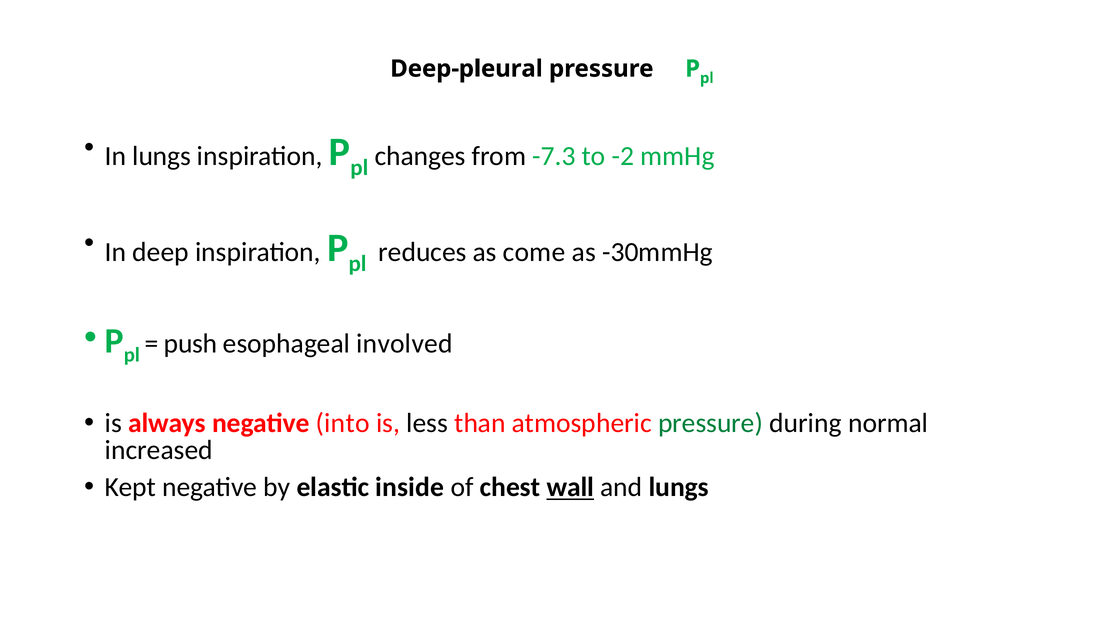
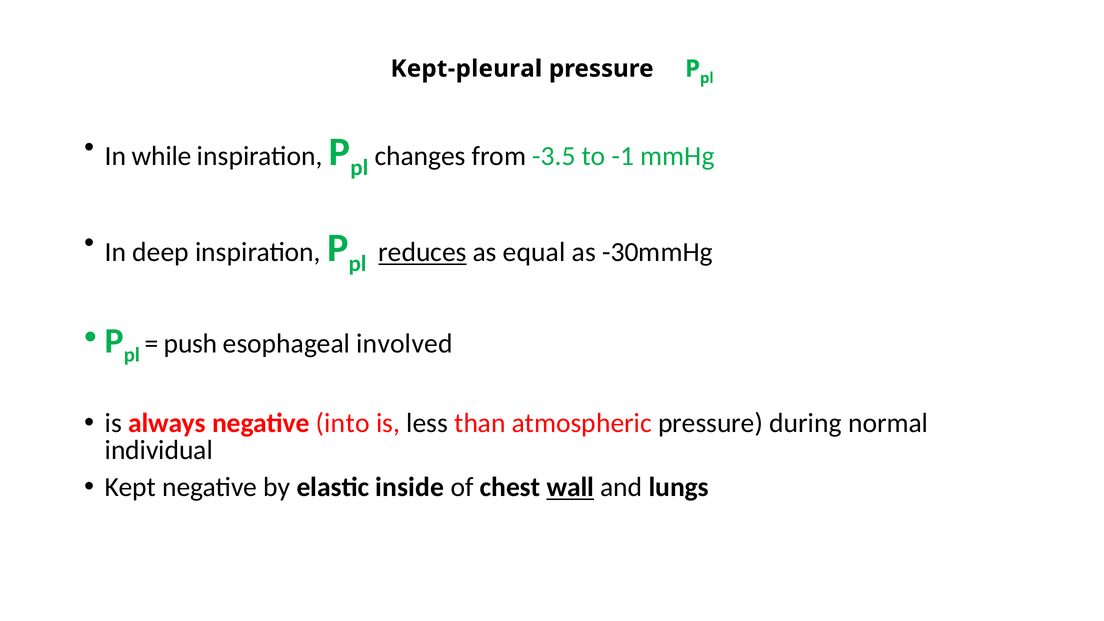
Deep-pleural: Deep-pleural -> Kept-pleural (466, 69)
In lungs: lungs -> while (162, 156)
-7.3: -7.3 -> -3.5 (554, 156)
-2: -2 -> -1 (623, 156)
reduces underline: none -> present (422, 252)
come: come -> equal (534, 252)
pressure colour: green -> black (711, 423)
increased: increased -> individual (159, 450)
